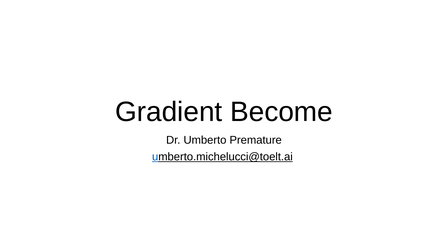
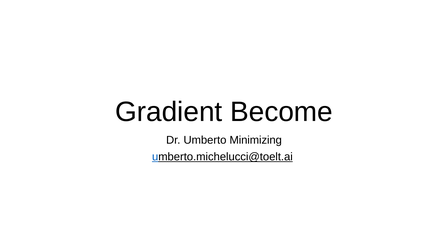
Premature: Premature -> Minimizing (256, 140)
